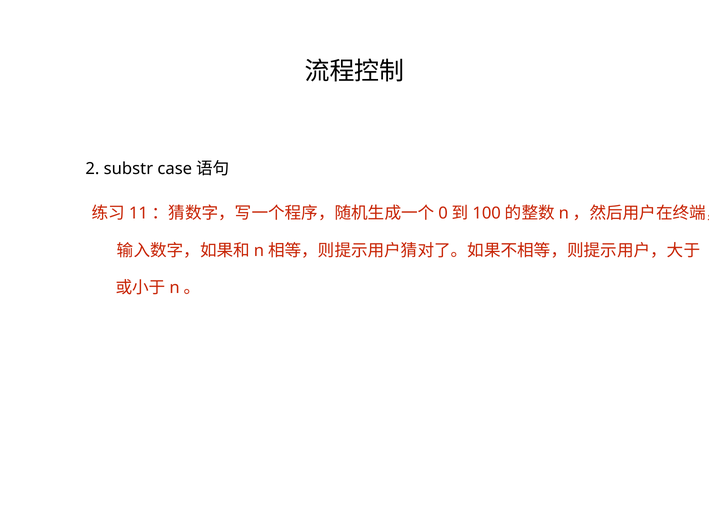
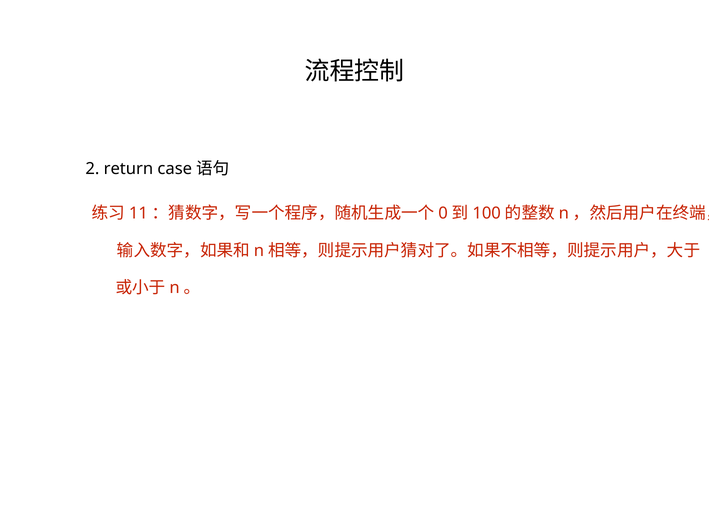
substr: substr -> return (128, 169)
